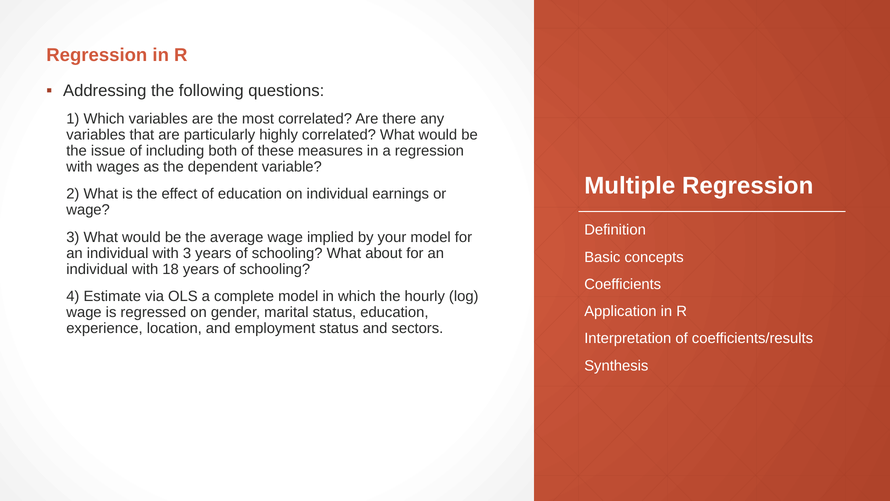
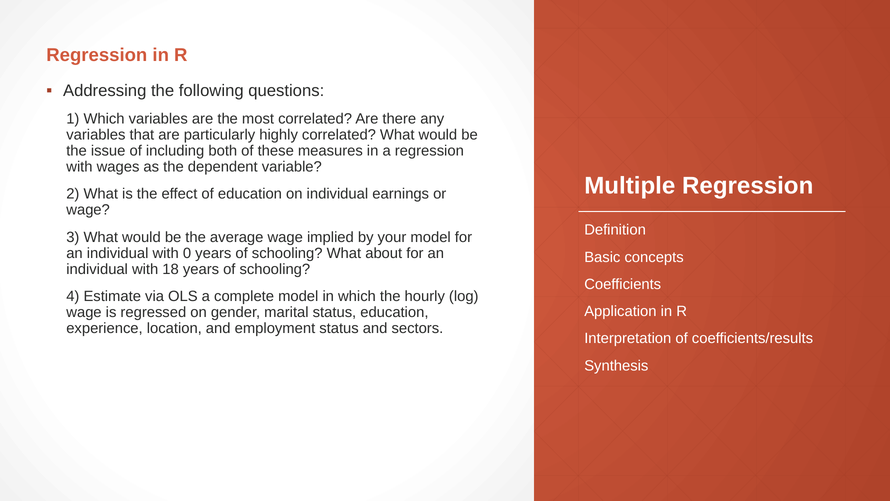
with 3: 3 -> 0 (187, 253)
